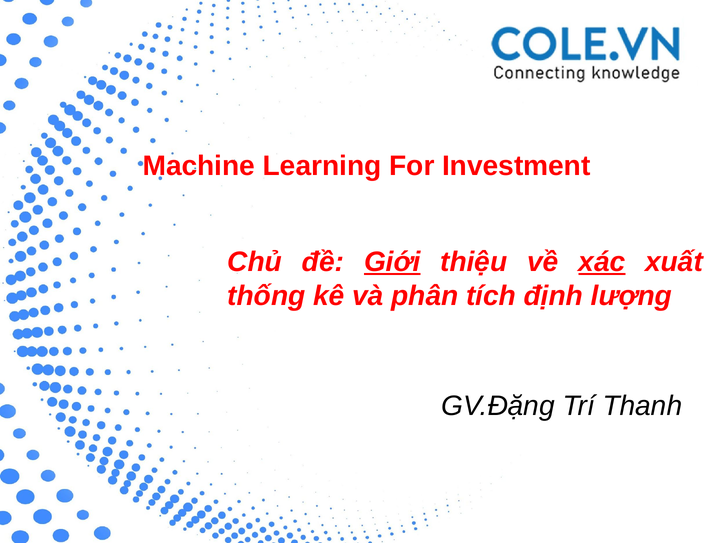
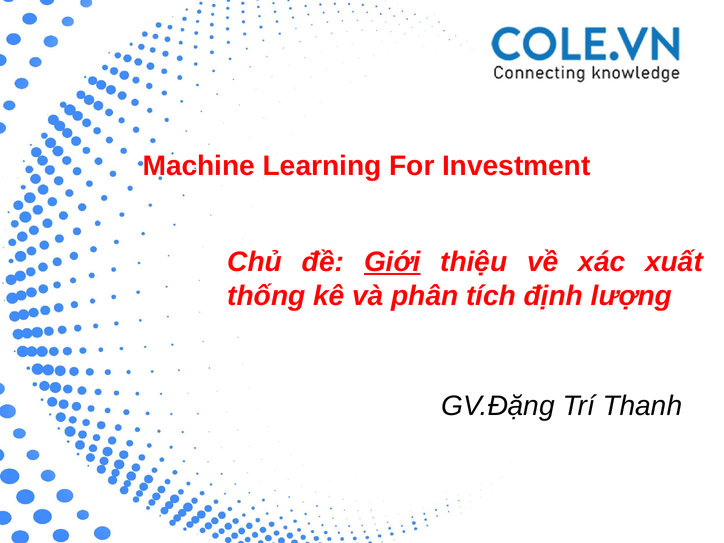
xác underline: present -> none (602, 262)
